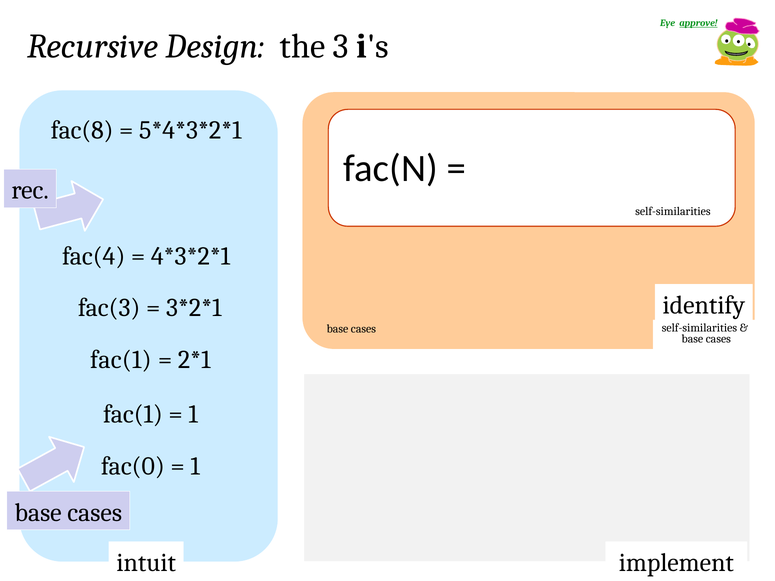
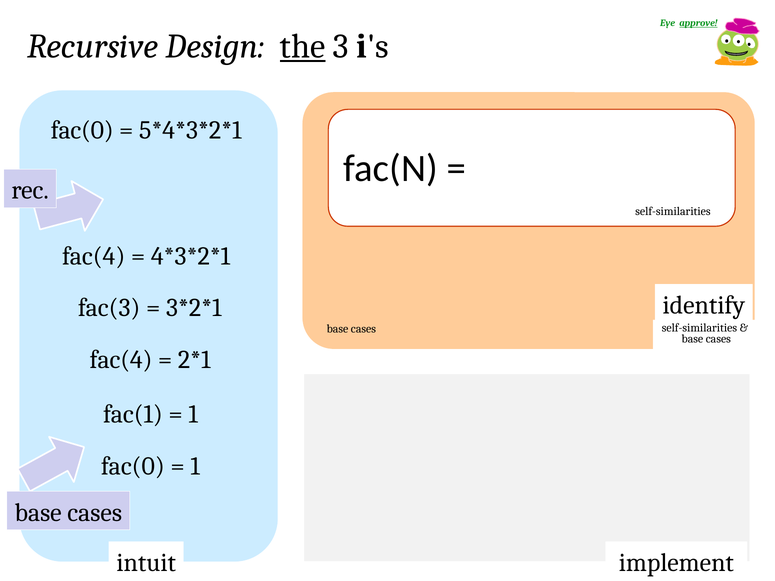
the underline: none -> present (303, 46)
fac(8: fac(8 -> fac(0 (82, 131)
fac(1: fac(1 -> fac(4 (121, 360)
